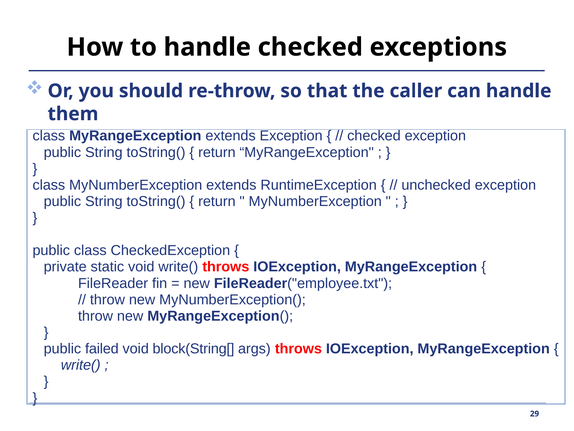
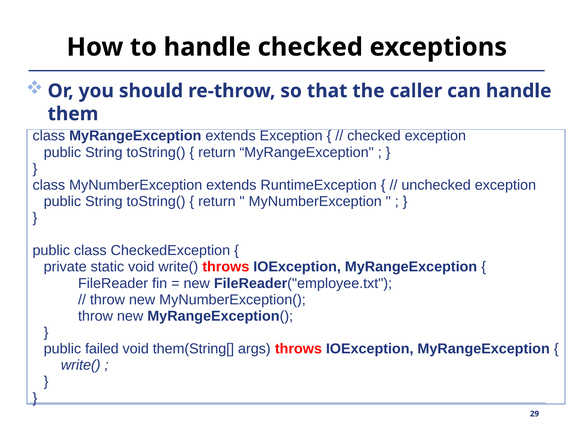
block(String[: block(String[ -> them(String[ (193, 348)
